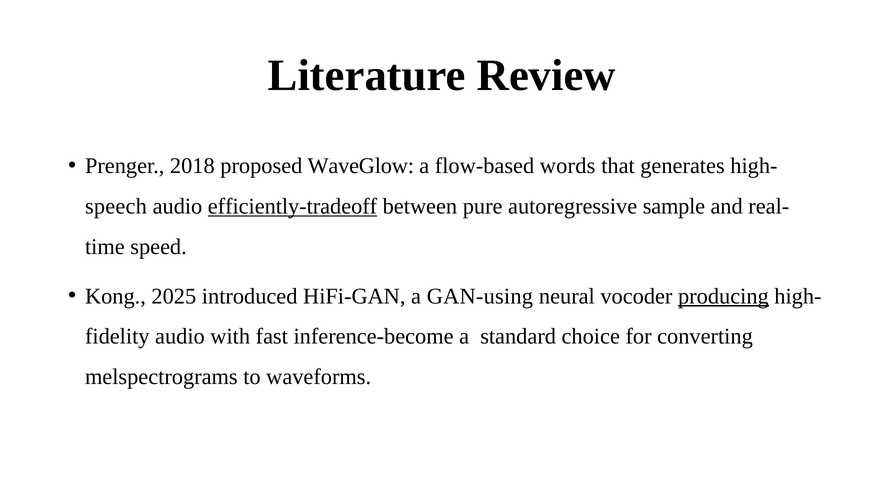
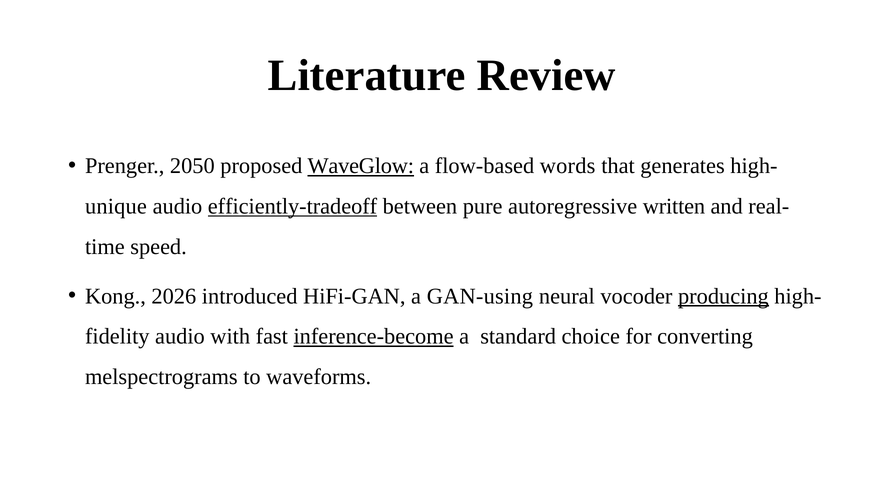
2018: 2018 -> 2050 (192, 166)
WaveGlow underline: none -> present (361, 166)
speech: speech -> unique (116, 206)
sample: sample -> written (674, 206)
2025: 2025 -> 2026 (174, 296)
inference-become underline: none -> present (374, 336)
